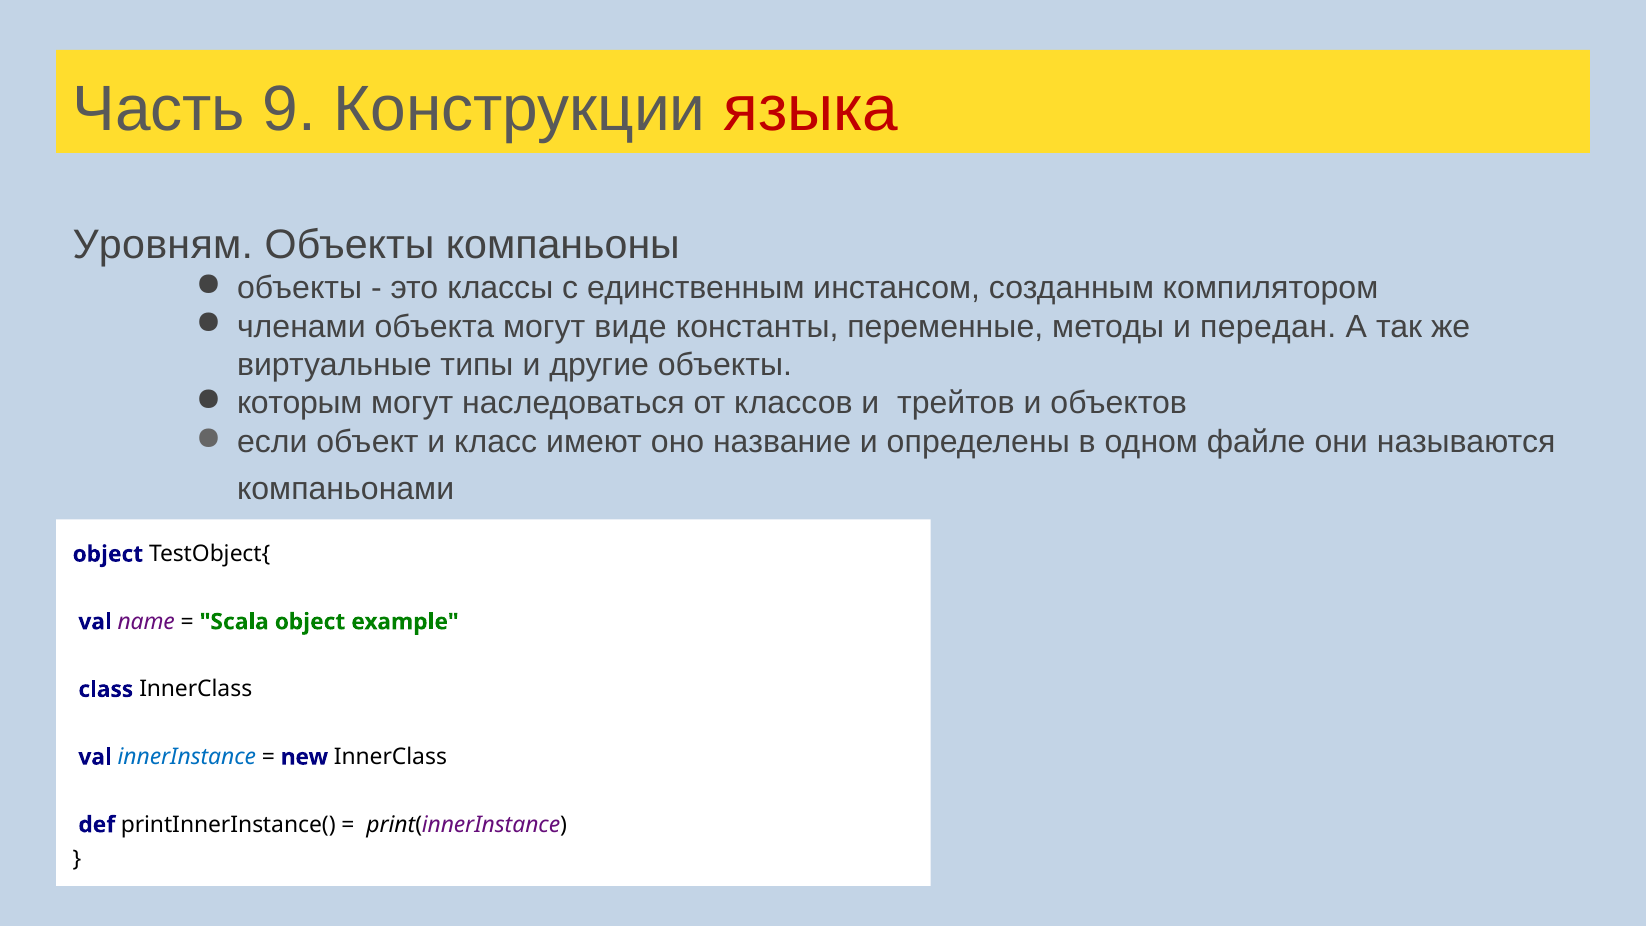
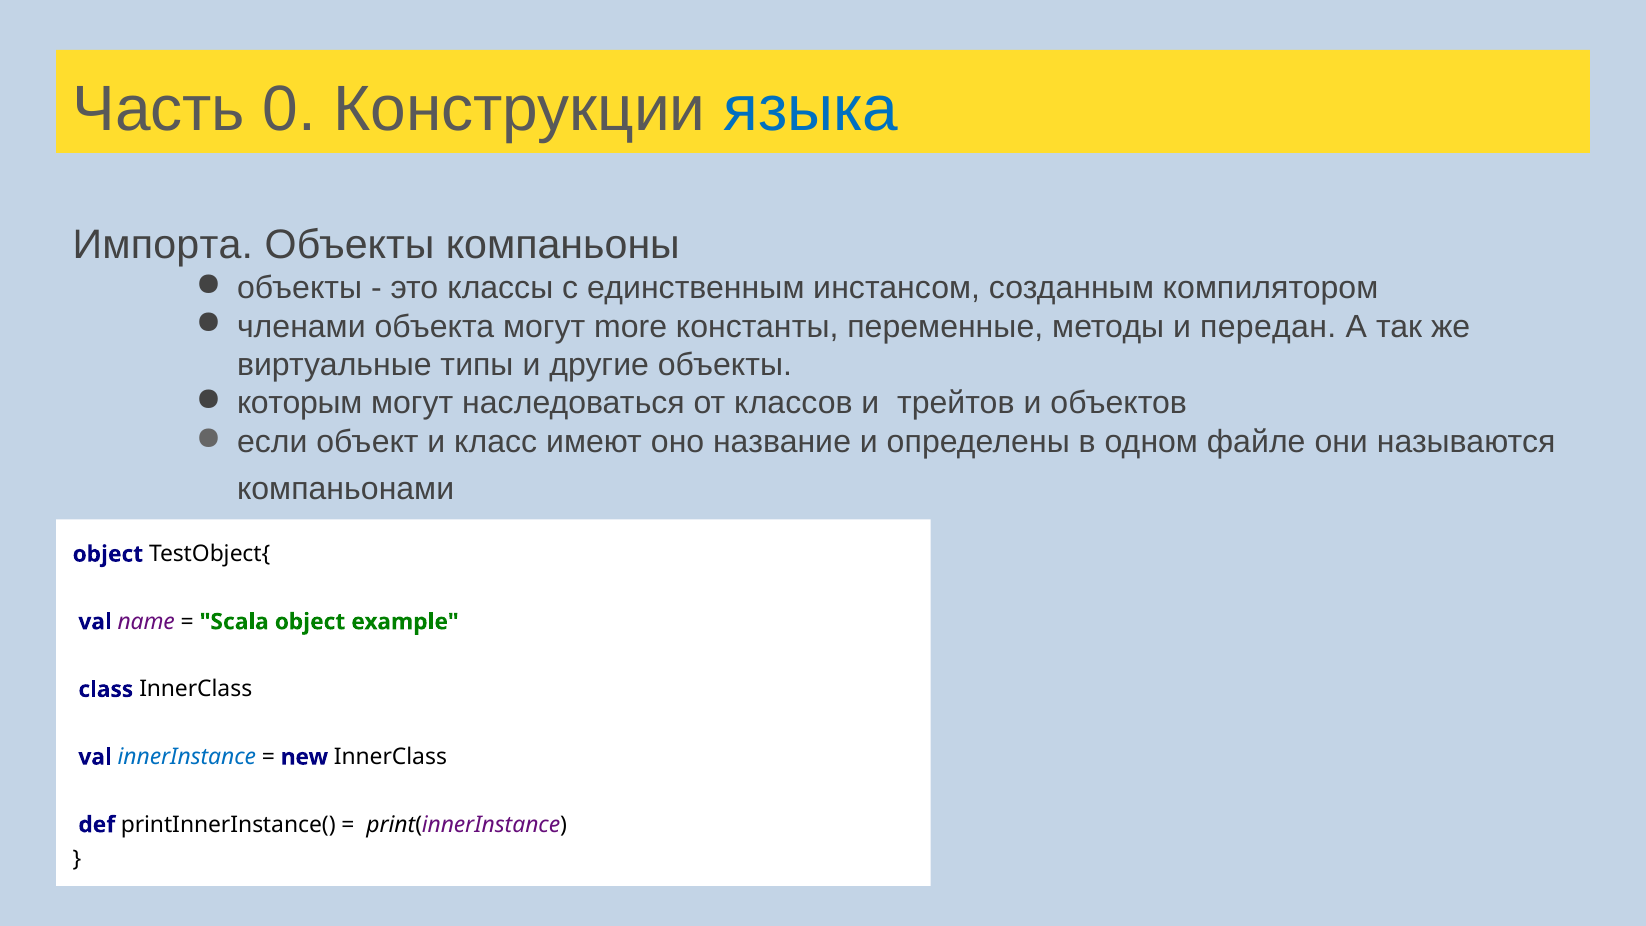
9: 9 -> 0 (289, 109)
языка colour: red -> blue (811, 109)
Уровням: Уровням -> Импорта (163, 245)
виде: виде -> more (631, 326)
